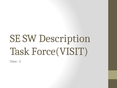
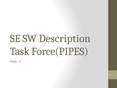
Force(VISIT: Force(VISIT -> Force(PIPES (60, 51)
